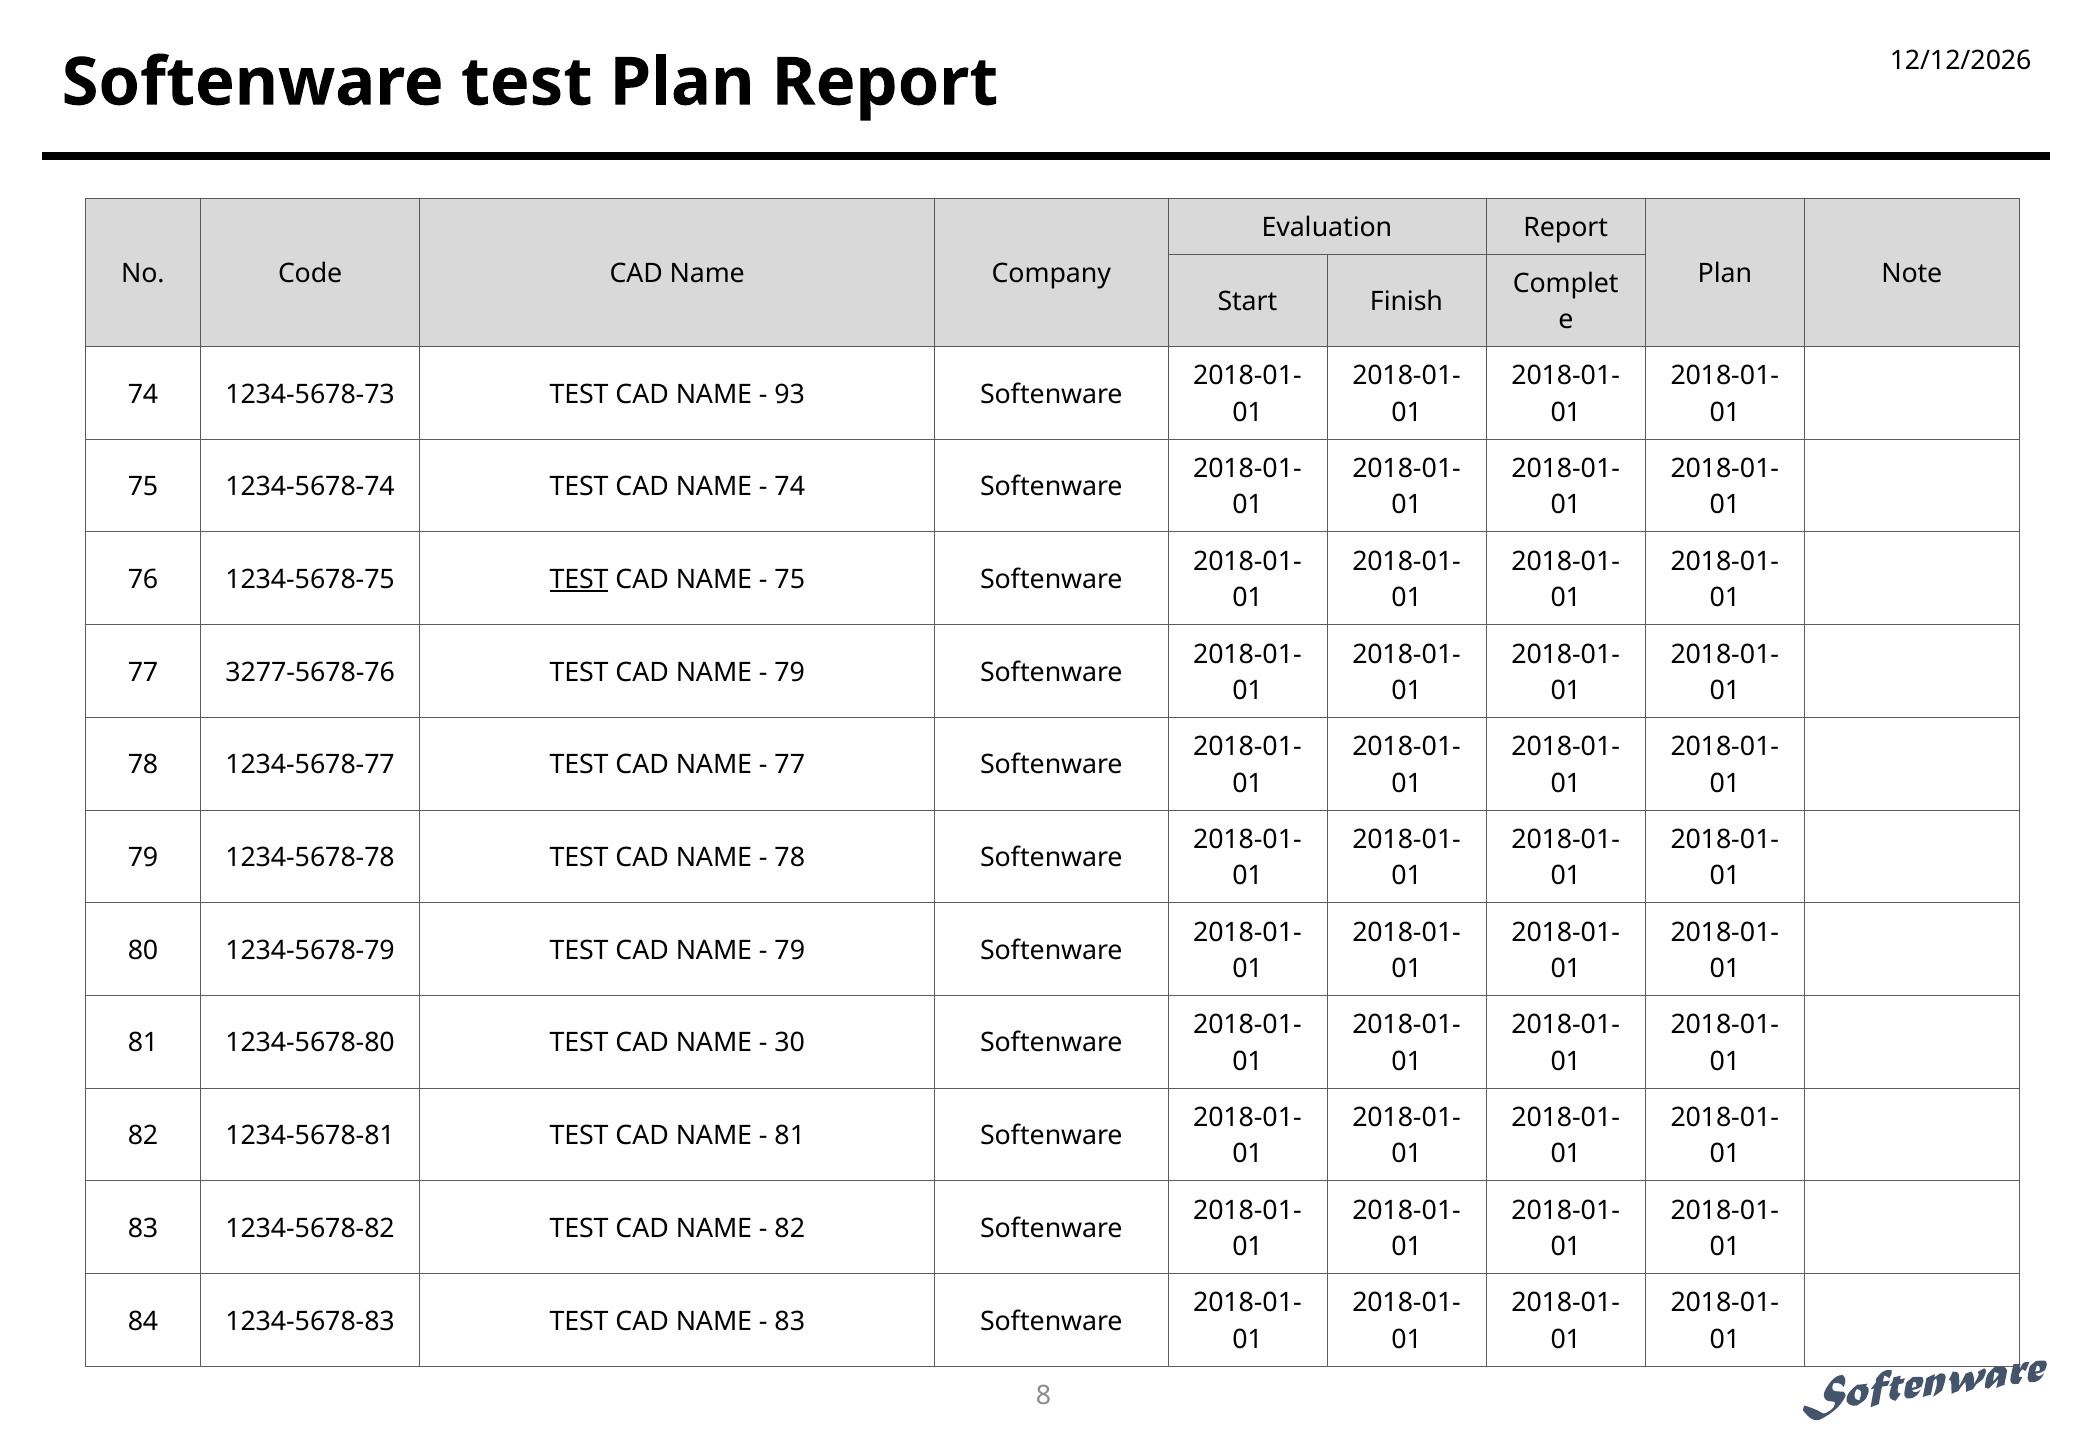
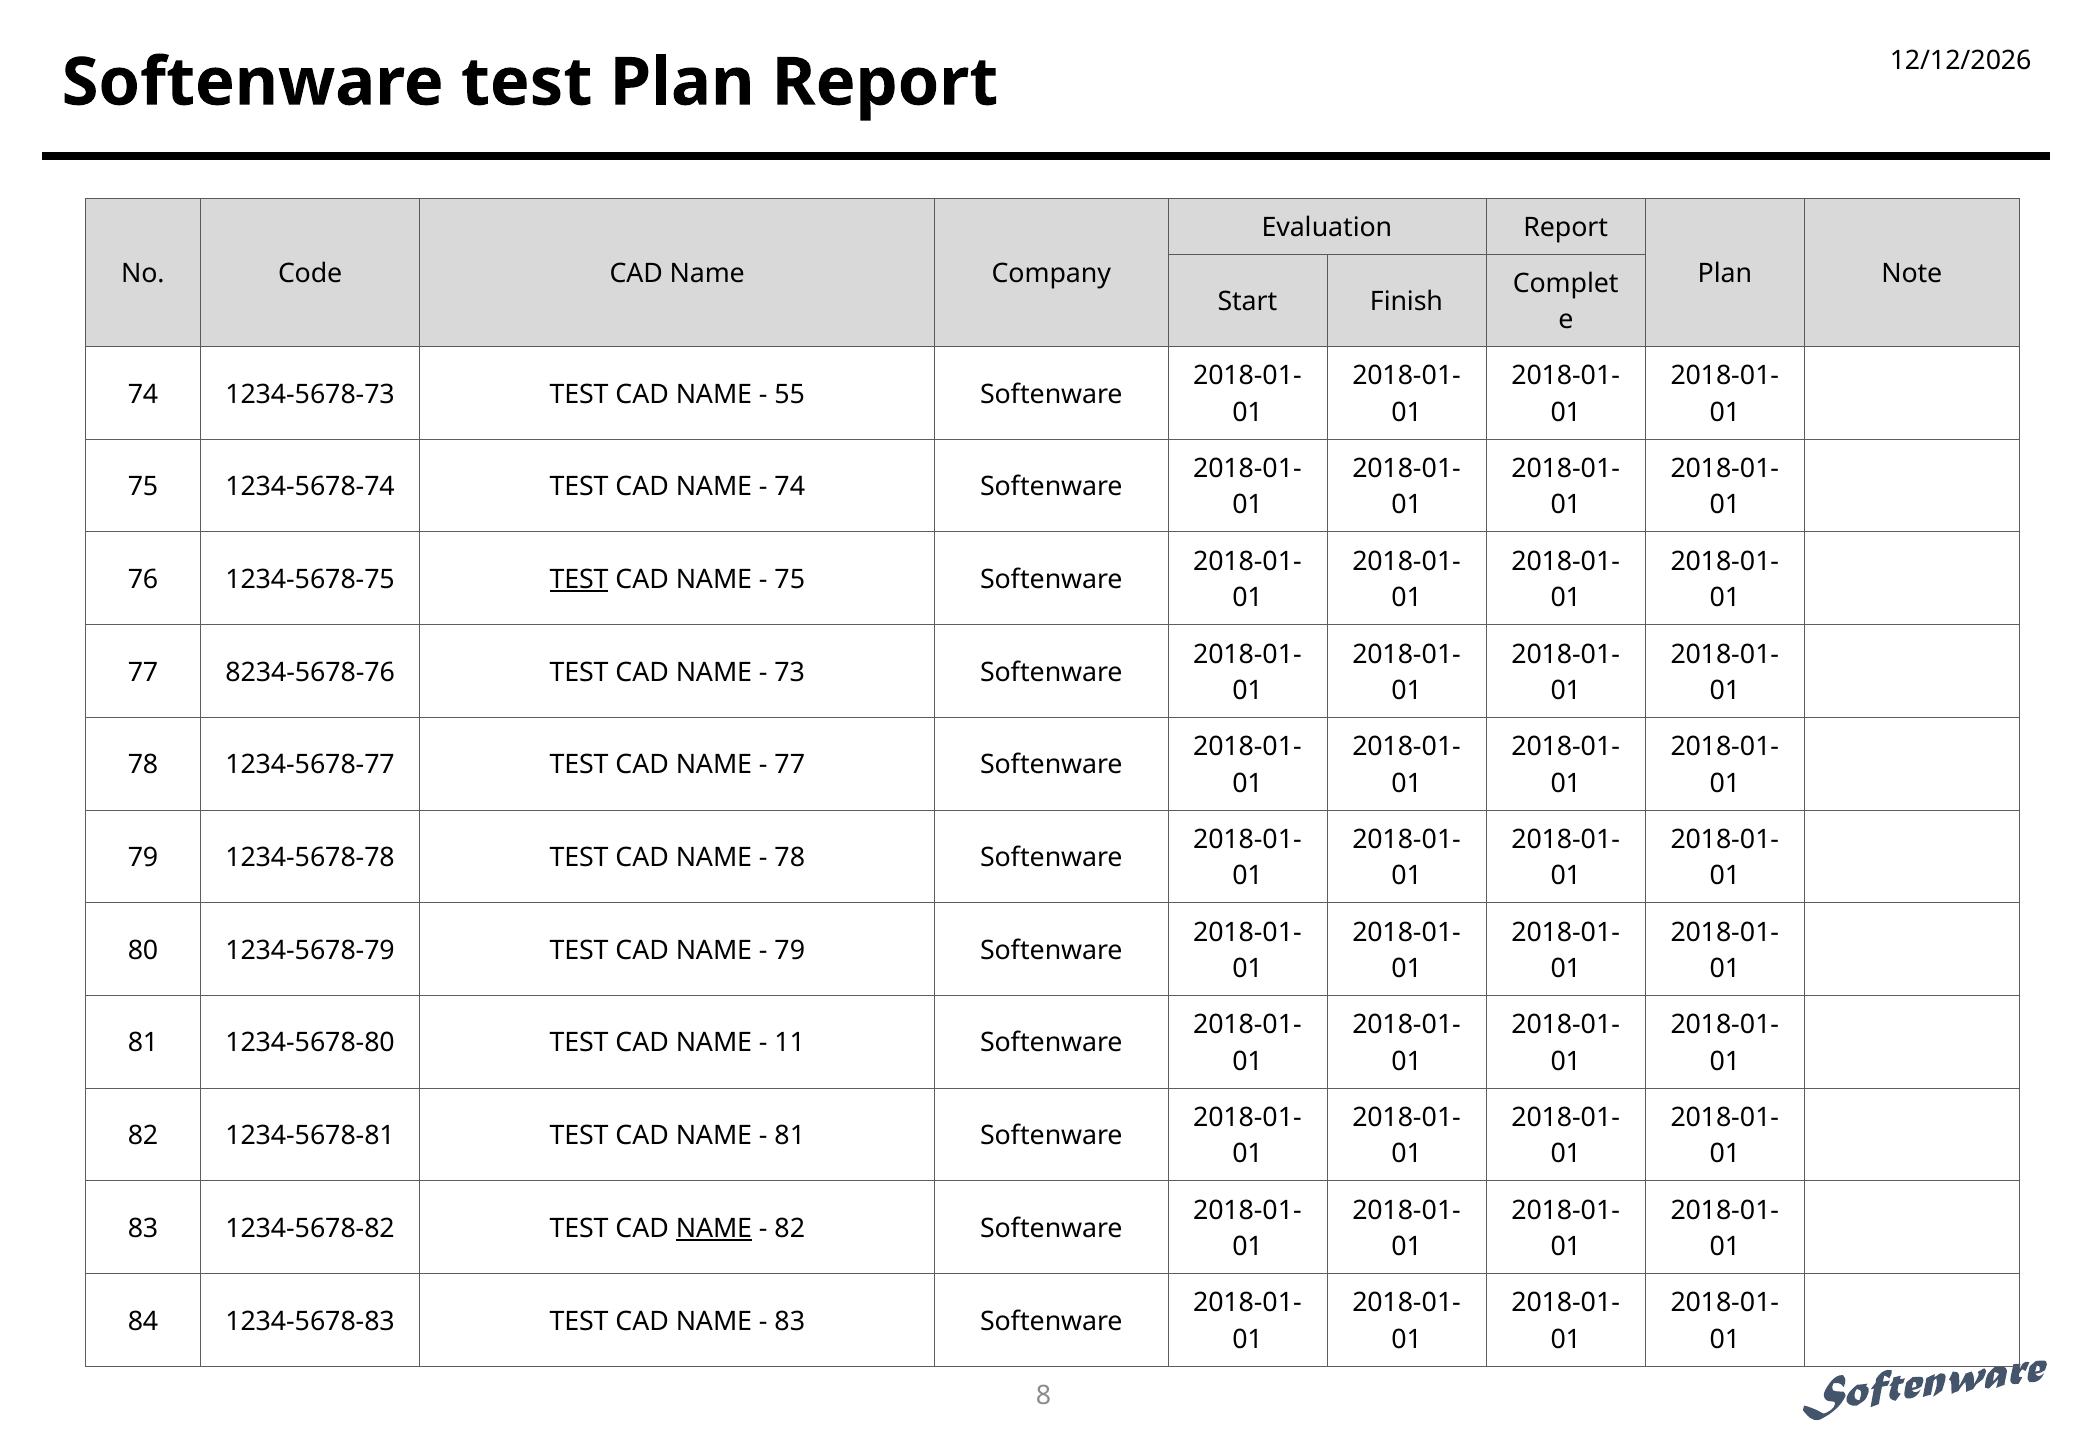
93: 93 -> 55 (790, 394)
3277-5678-76: 3277-5678-76 -> 8234-5678-76 (310, 672)
79: 79 -> 73 (790, 672)
30: 30 -> 11 (790, 1043)
NAME underline: none -> present (714, 1228)
